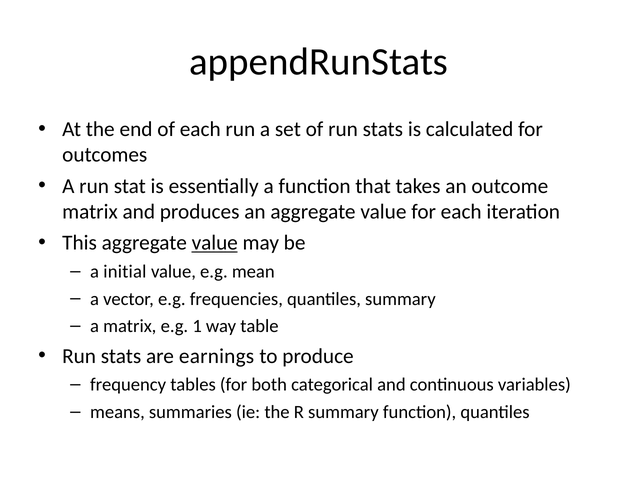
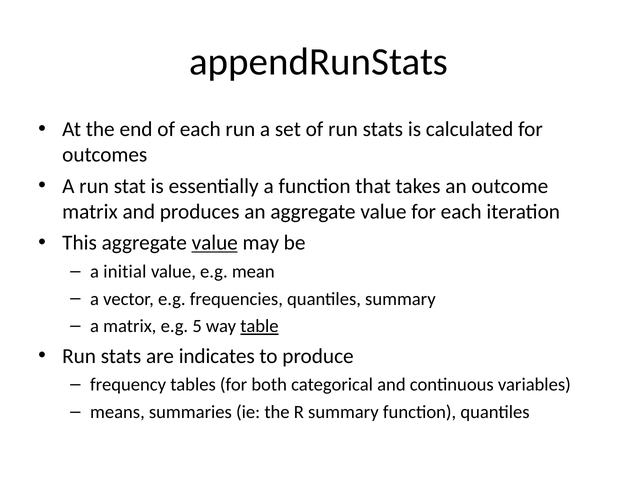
1: 1 -> 5 (197, 326)
table underline: none -> present (259, 326)
earnings: earnings -> indicates (217, 356)
